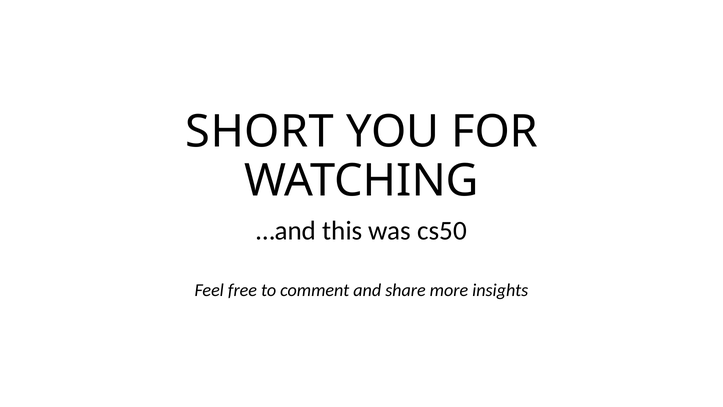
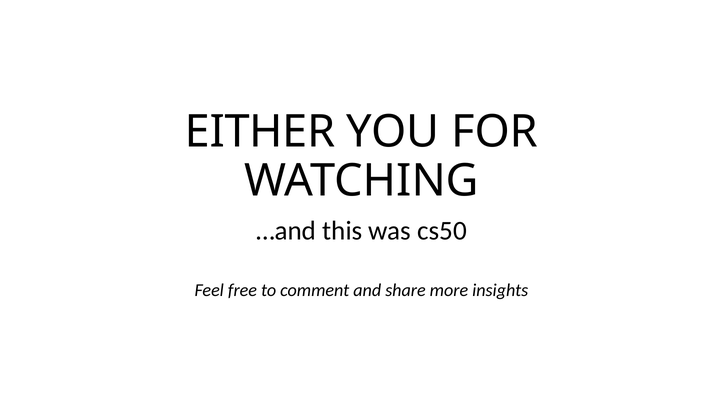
SHORT: SHORT -> EITHER (260, 132)
